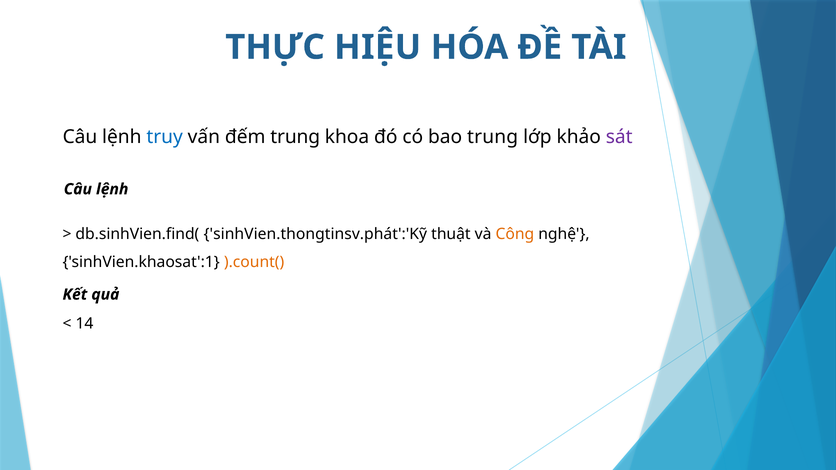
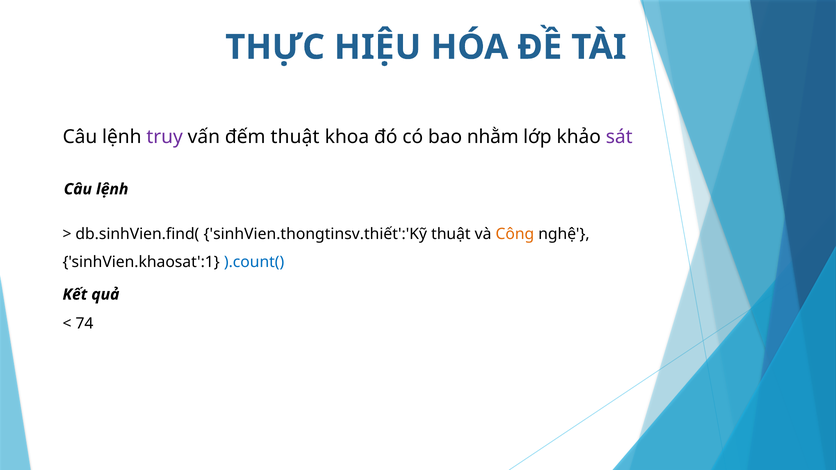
truy colour: blue -> purple (165, 137)
đếm trung: trung -> thuật (295, 137)
bao trung: trung -> nhằm (493, 137)
sinhVien.thongtinsv.phát':'Kỹ: sinhVien.thongtinsv.phát':'Kỹ -> sinhVien.thongtinsv.thiết':'Kỹ (315, 234)
).count( colour: orange -> blue (254, 262)
14: 14 -> 74 (84, 324)
